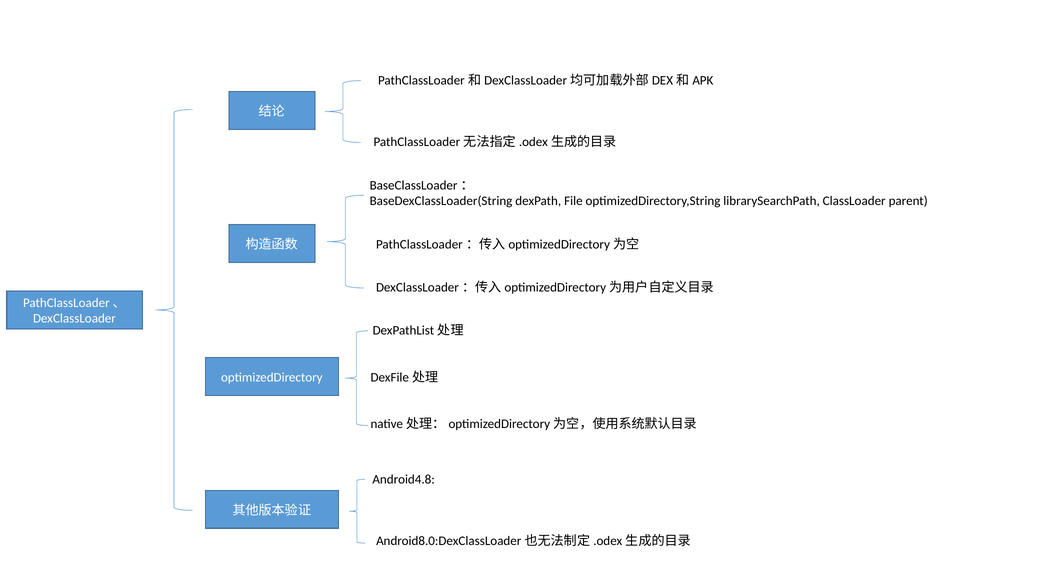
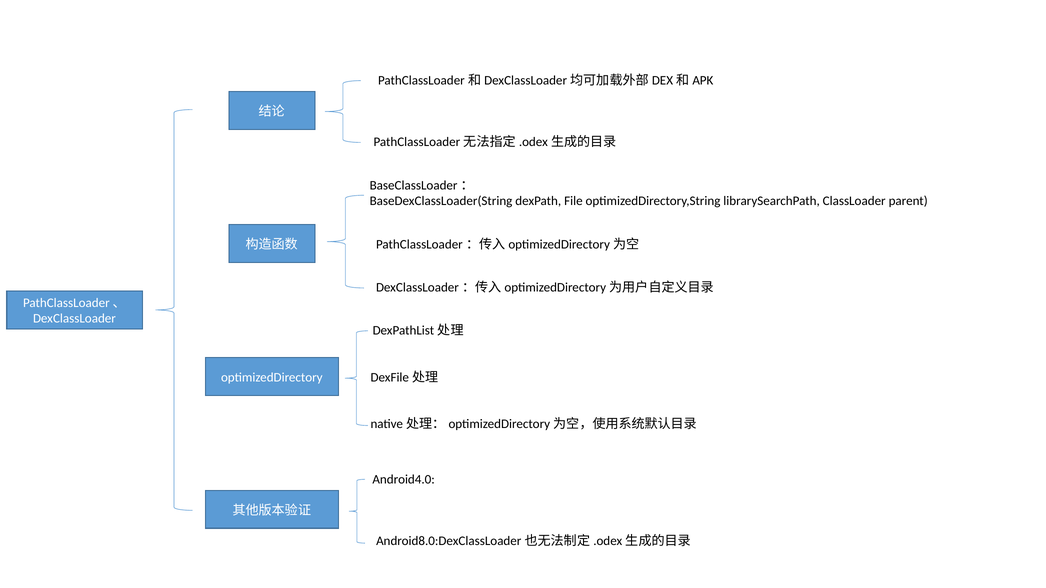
Android4.8: Android4.8 -> Android4.0 (404, 480)
